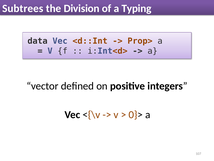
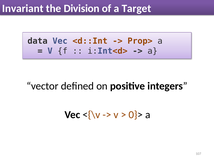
Subtrees: Subtrees -> Invariant (23, 8)
Typing: Typing -> Target (136, 8)
